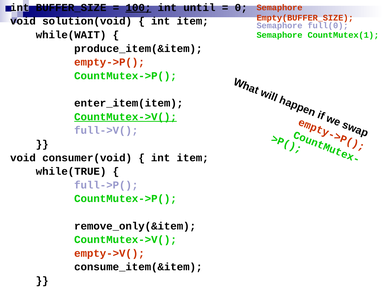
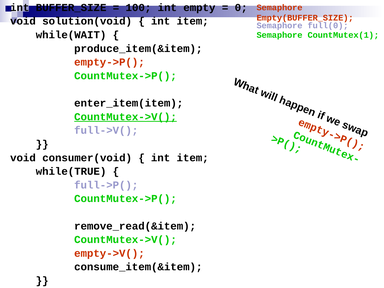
100 underline: present -> none (138, 8)
until: until -> empty (199, 8)
remove_only(&item: remove_only(&item -> remove_read(&item (135, 226)
